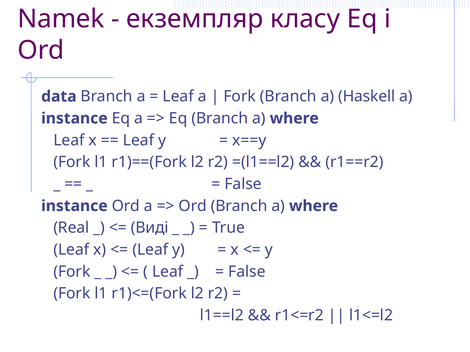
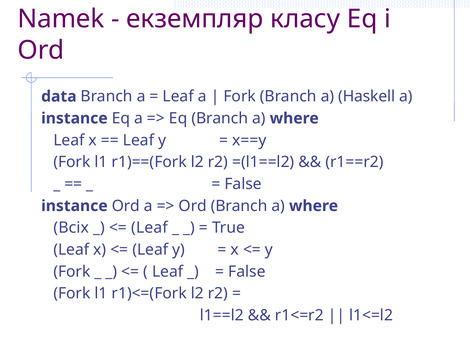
Real: Real -> Всіх (71, 228)
Виді: Виді -> Leaf (150, 228)
